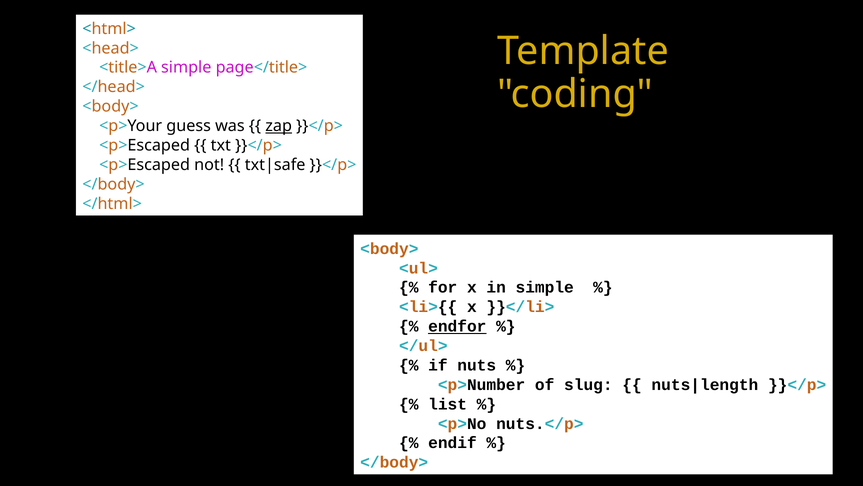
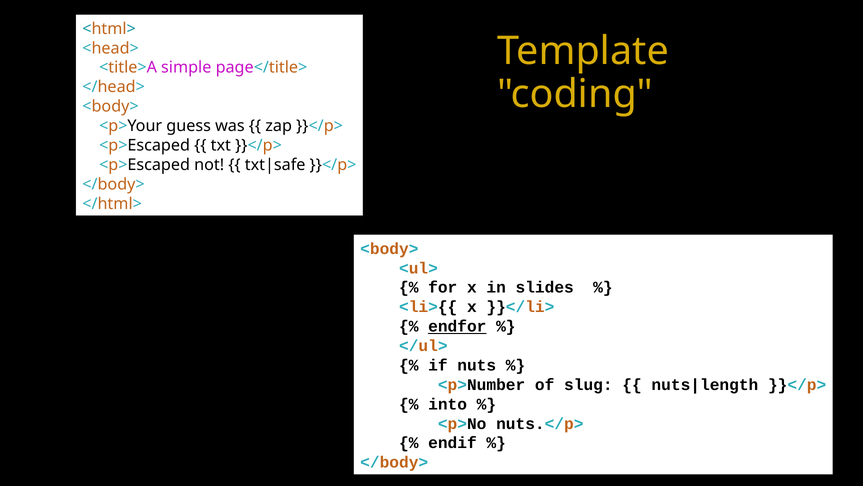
zap underline: present -> none (279, 126)
in simple: simple -> slides (545, 287)
list: list -> into (448, 404)
